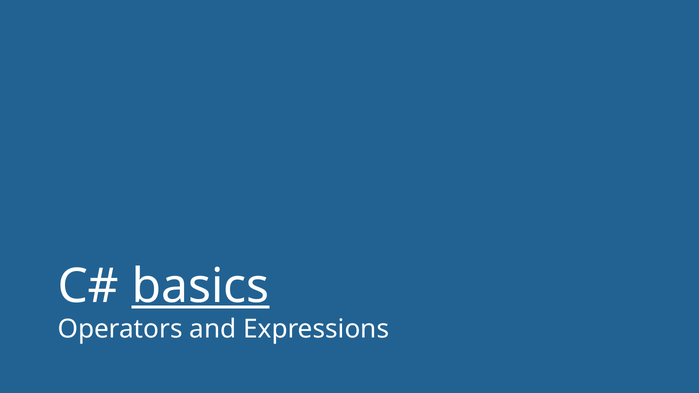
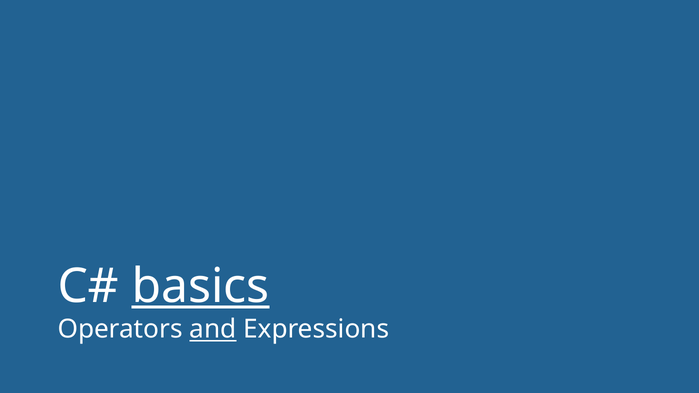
and underline: none -> present (213, 329)
